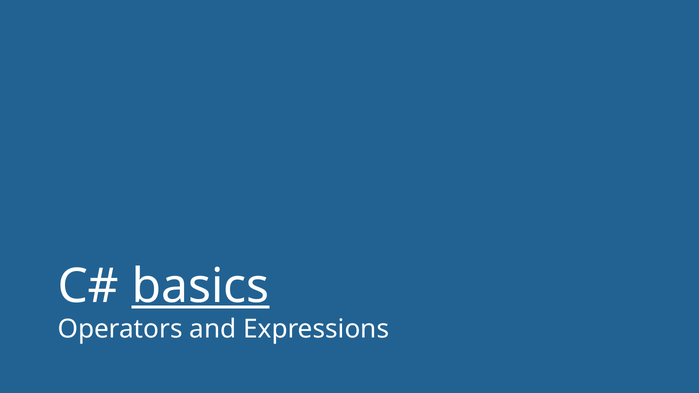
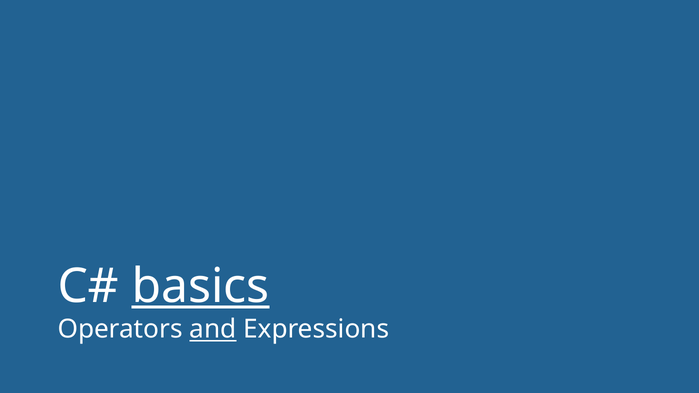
and underline: none -> present (213, 329)
